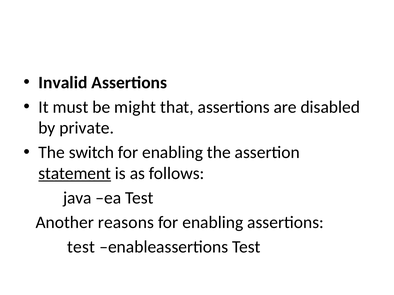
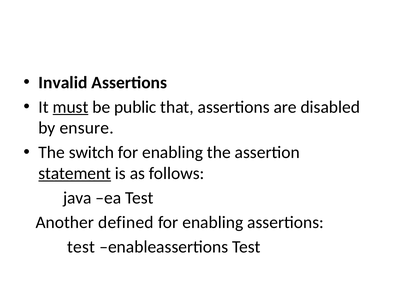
must underline: none -> present (71, 107)
might: might -> public (135, 107)
private: private -> ensure (87, 128)
reasons: reasons -> defined (126, 223)
